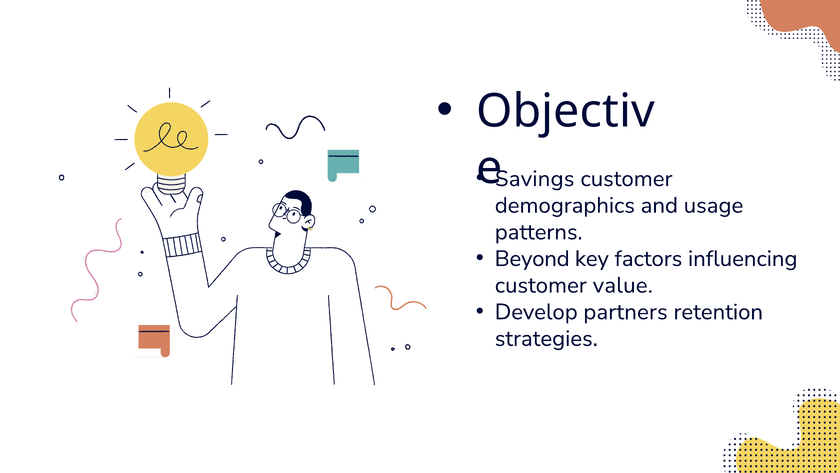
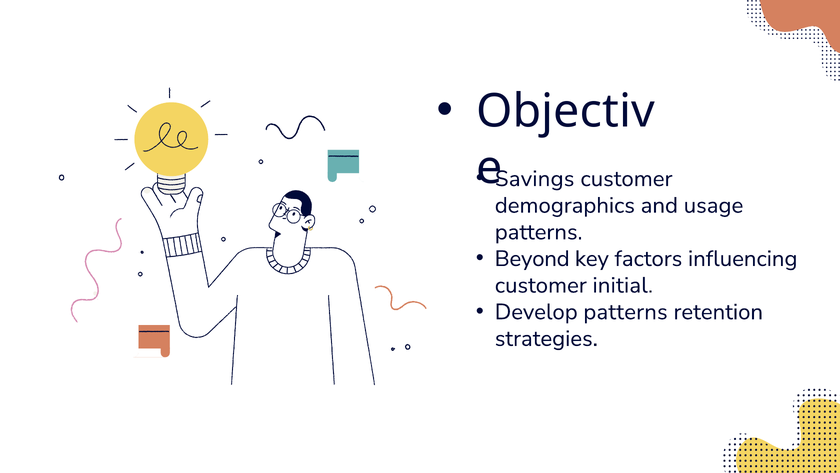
value: value -> initial (623, 285)
Develop partners: partners -> patterns (626, 312)
